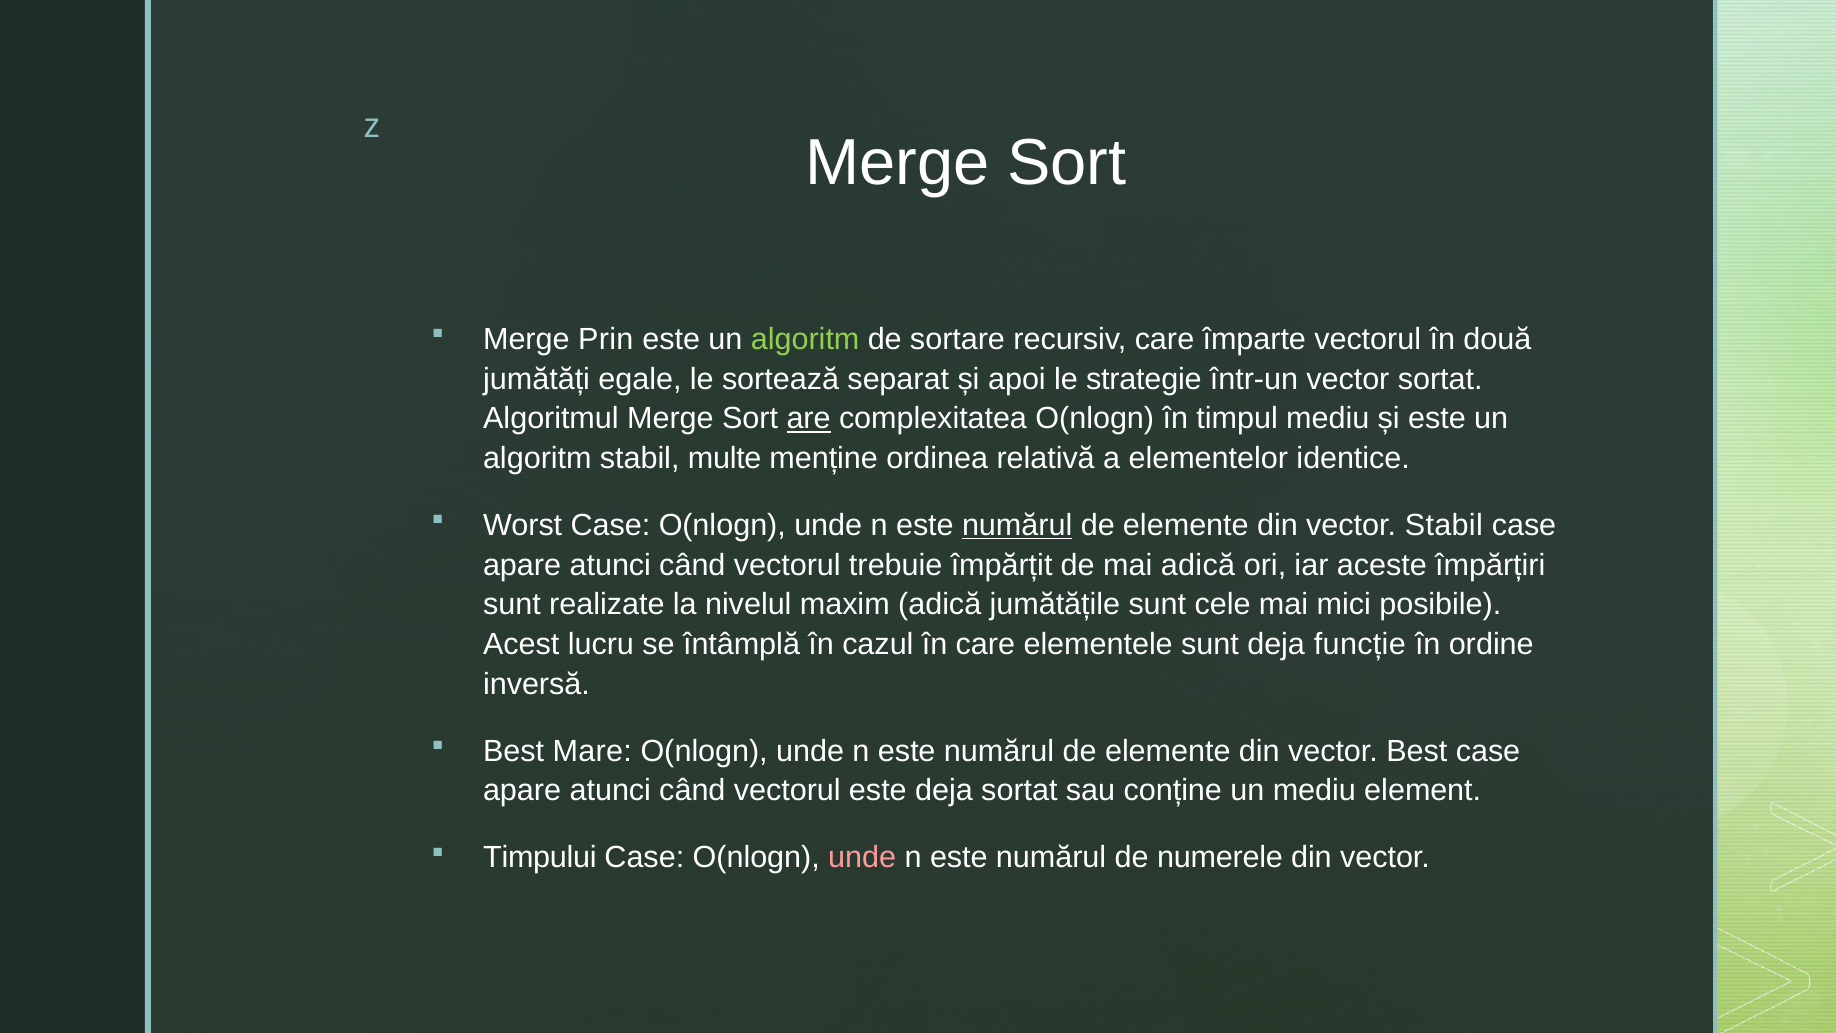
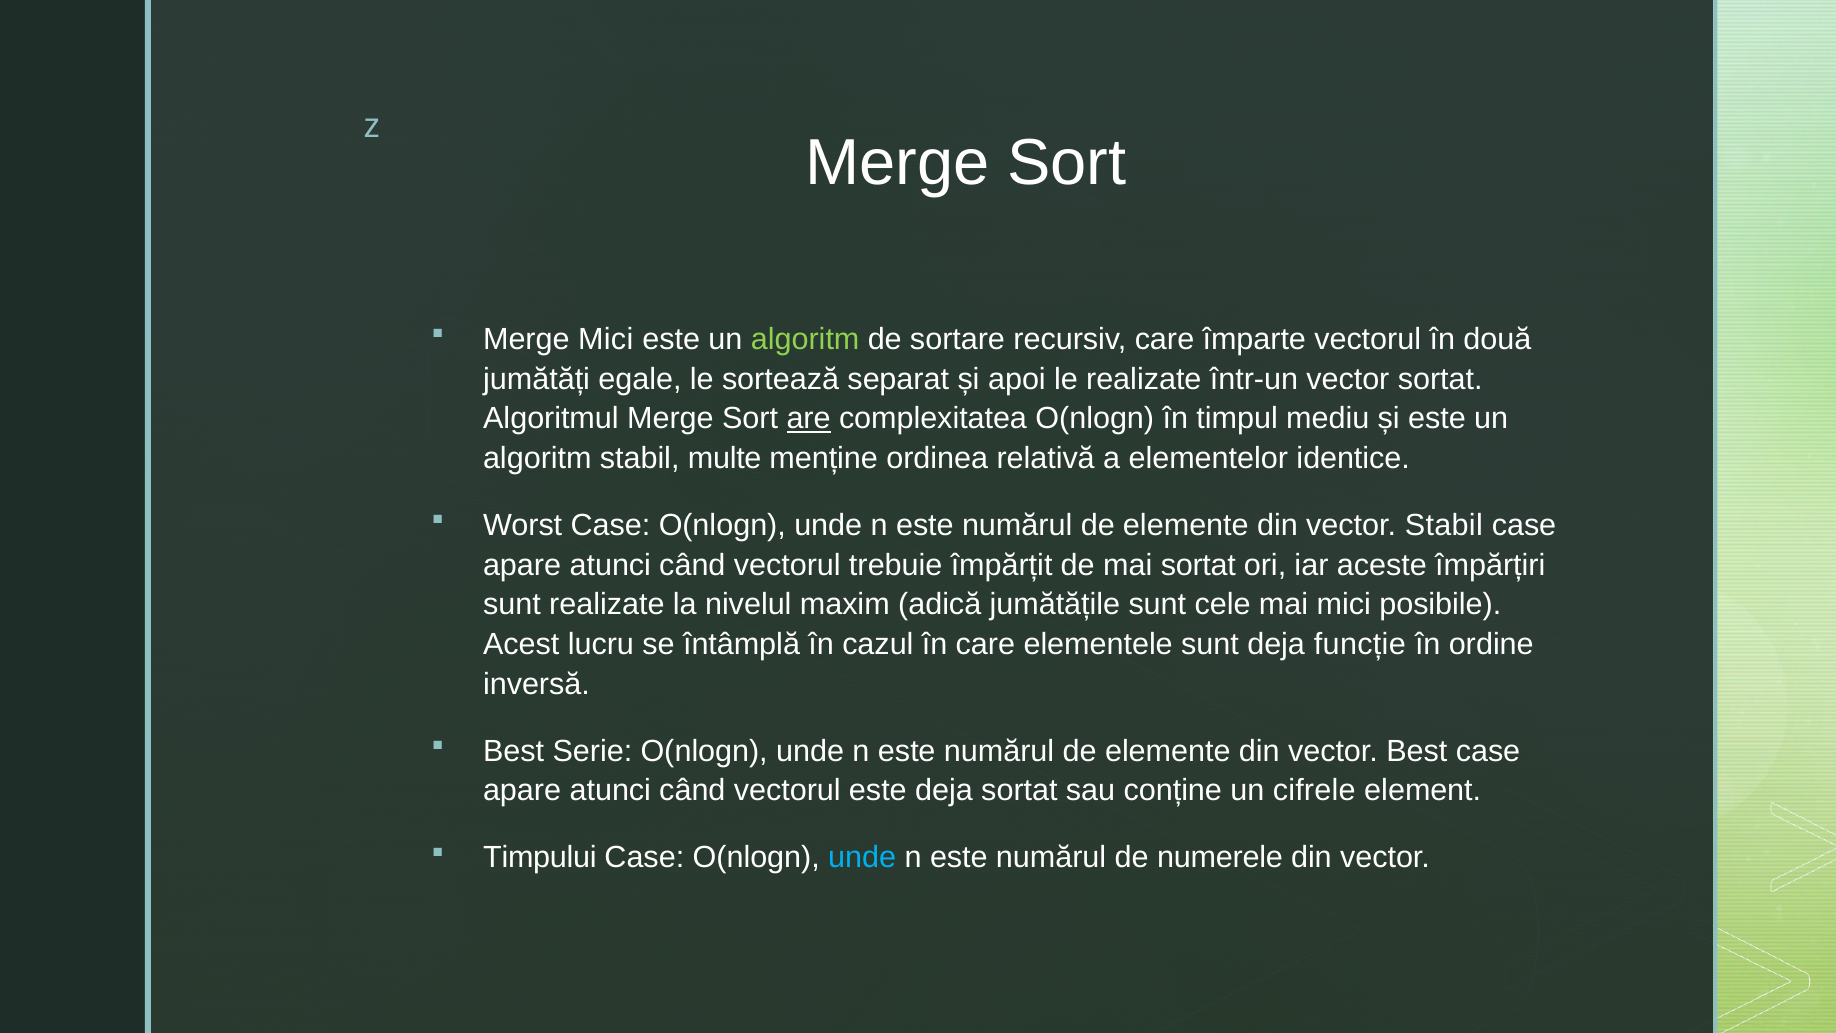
Merge Prin: Prin -> Mici (606, 339)
le strategie: strategie -> realizate (1144, 379)
numărul underline: present -> none (1017, 525)
mai adică: adică -> sortat (1198, 565)
Mare: Mare -> Serie (592, 751)
un mediu: mediu -> cifrele (1314, 791)
unde colour: pink -> light blue (862, 858)
